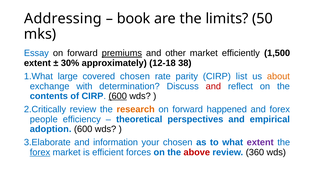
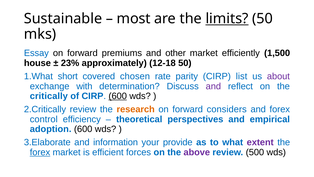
Addressing: Addressing -> Sustainable (63, 19)
book: book -> most (134, 19)
limits underline: none -> present (227, 19)
premiums underline: present -> none (122, 53)
extent: extent -> house (37, 63)
30%: 30% -> 23% (70, 63)
12-18 38: 38 -> 50 (185, 63)
large: large -> short (68, 76)
about colour: orange -> purple (278, 76)
and colour: red -> purple (213, 86)
contents: contents -> critically (49, 96)
happened: happened -> considers (227, 109)
people: people -> control (44, 119)
your chosen: chosen -> provide (178, 142)
above colour: red -> purple (197, 152)
360: 360 -> 500 (255, 152)
